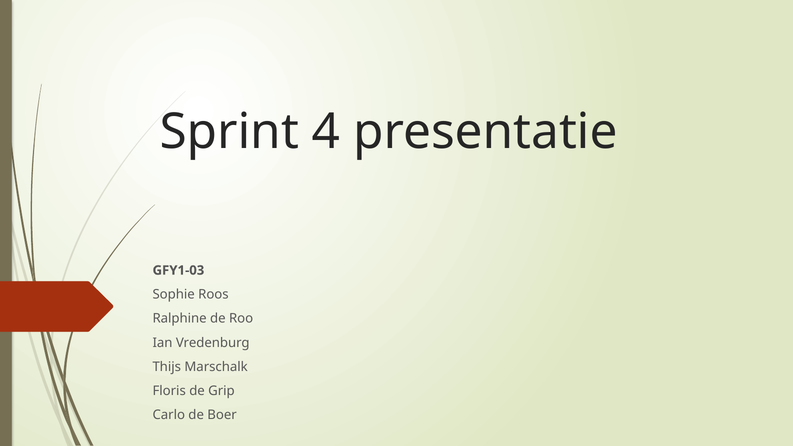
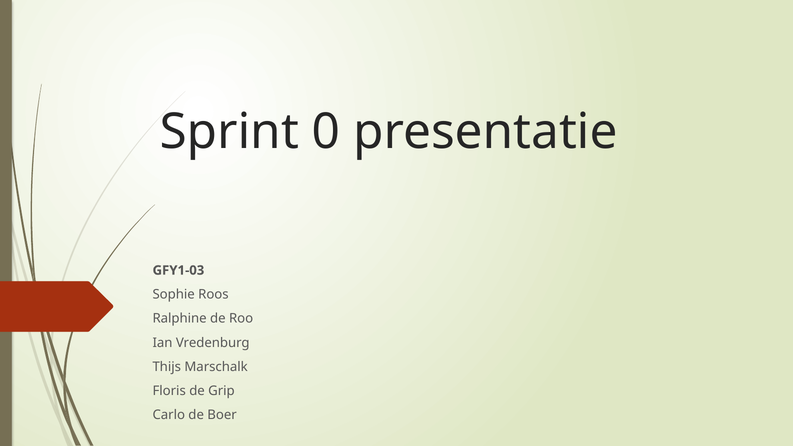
4: 4 -> 0 (326, 132)
